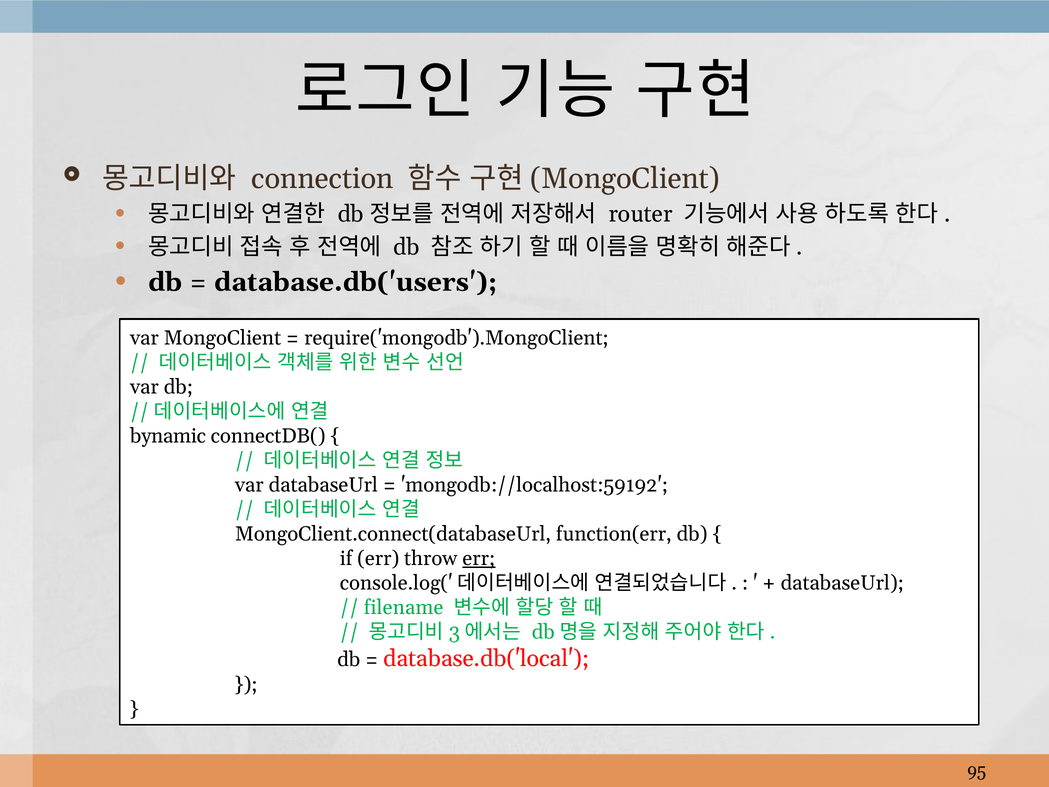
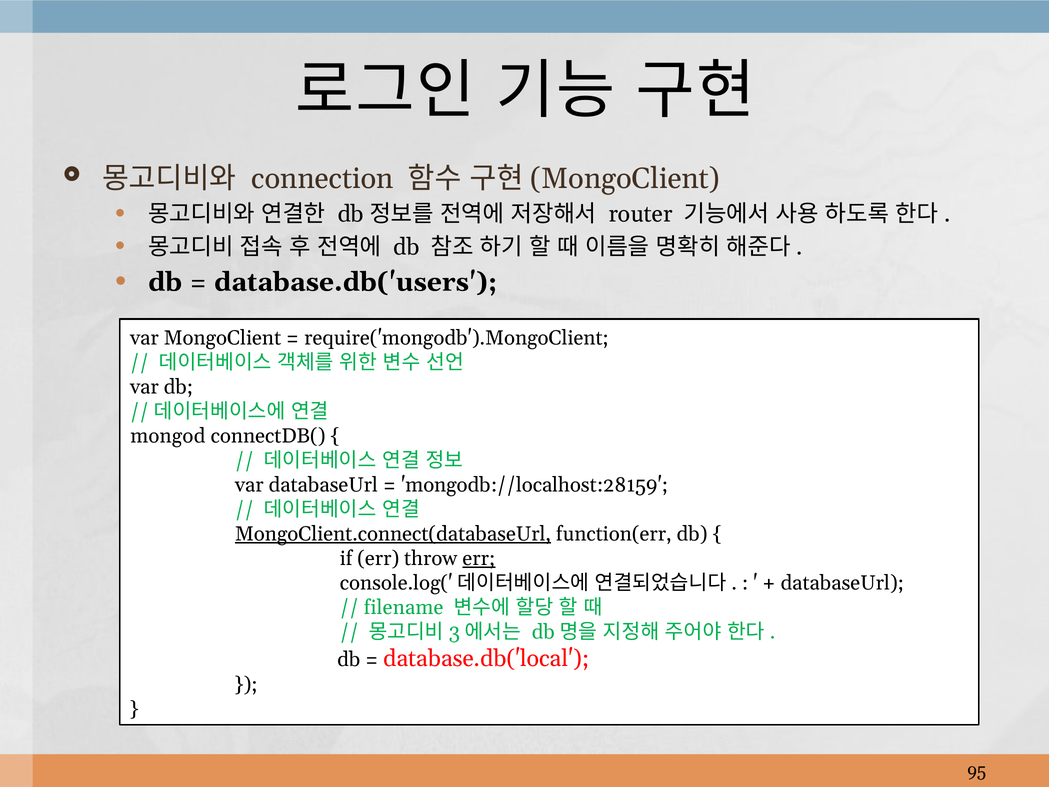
bynamic: bynamic -> mongod (168, 436)
mongodb://localhost:59192: mongodb://localhost:59192 -> mongodb://localhost:28159 (535, 485)
MongoClient.connect(databaseUrl underline: none -> present (393, 534)
